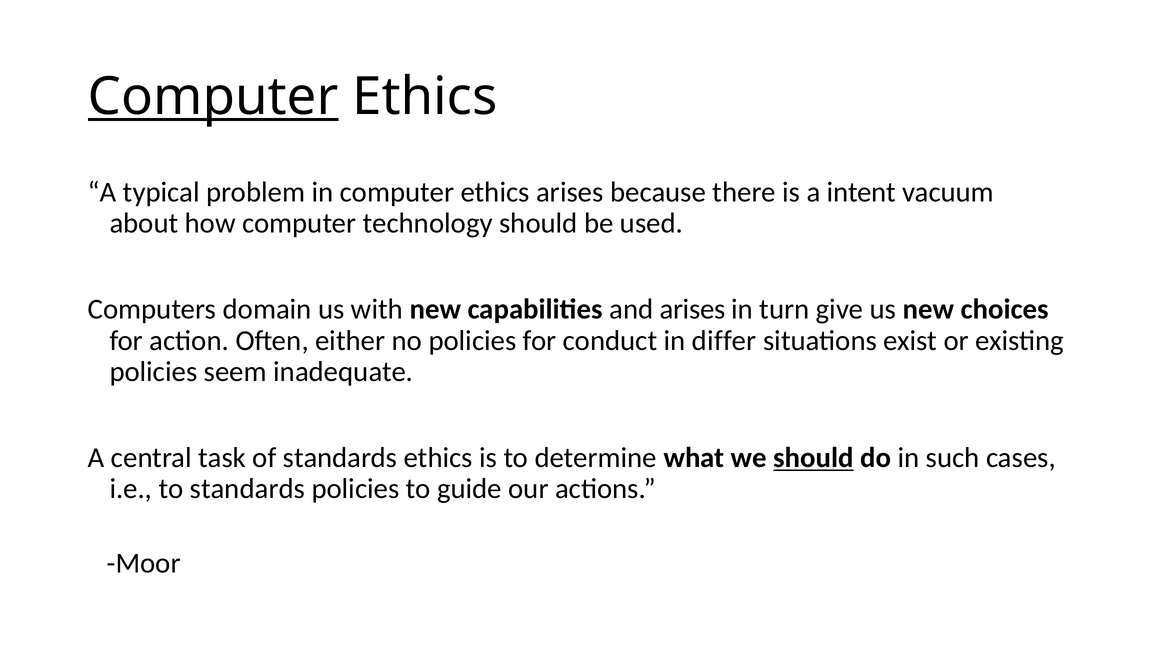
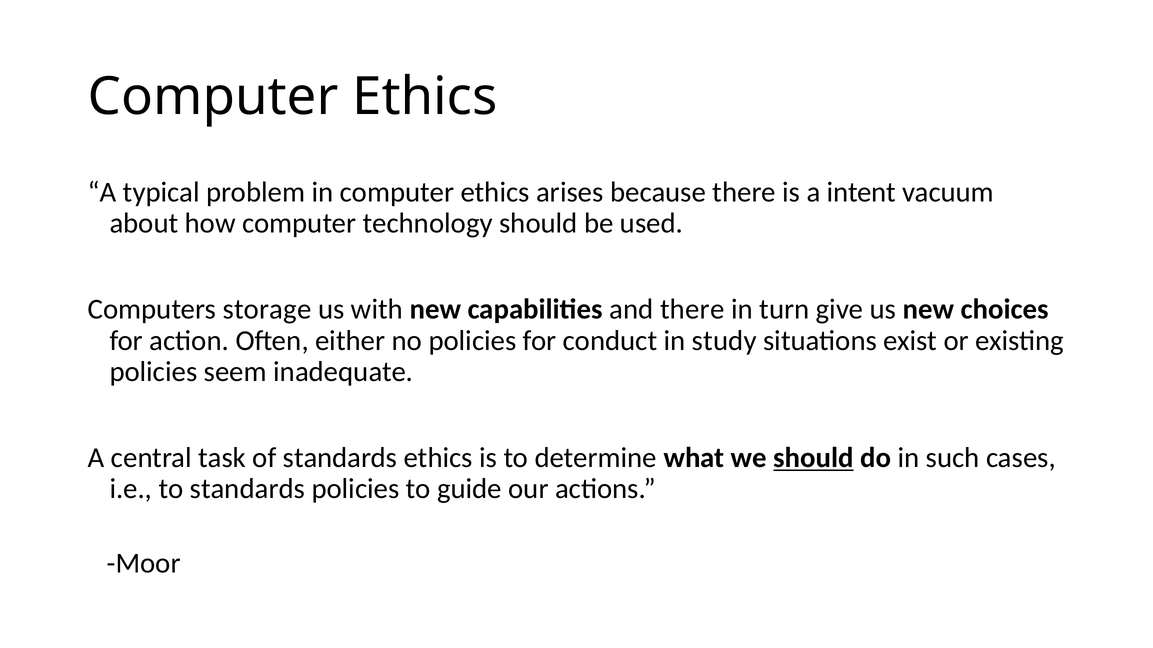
Computer underline: present -> none (213, 97)
domain: domain -> storage (267, 310)
and arises: arises -> there (692, 310)
differ: differ -> study (724, 341)
